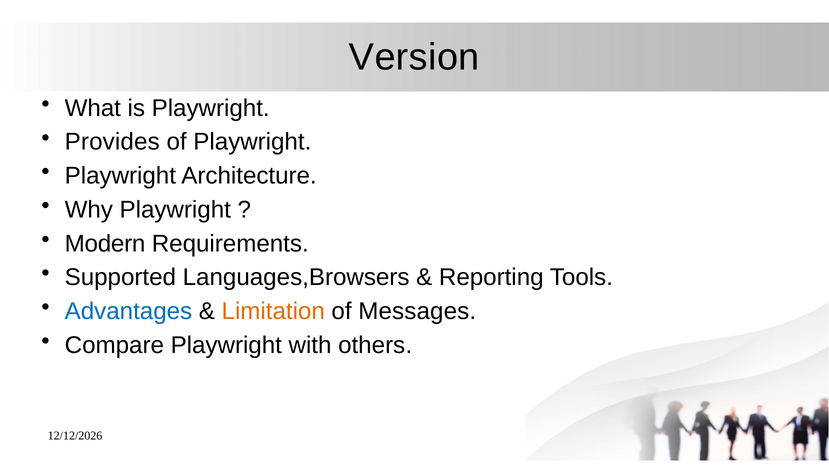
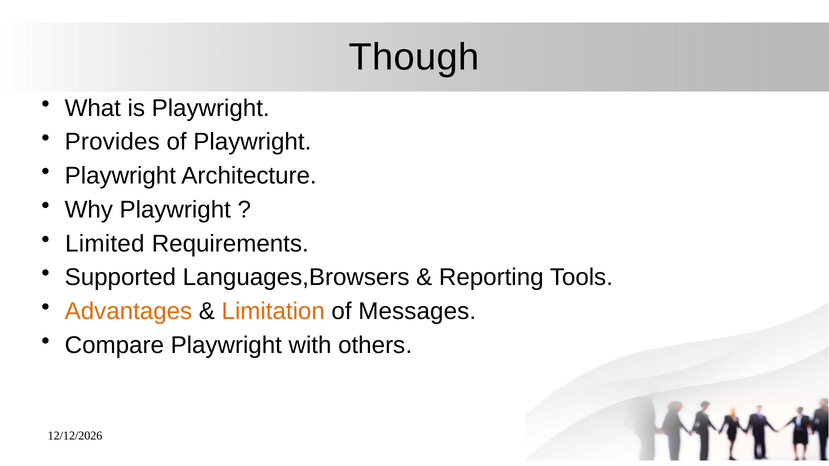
Version: Version -> Though (414, 57)
Modern: Modern -> Limited (105, 244)
Advantages colour: blue -> orange (128, 311)
